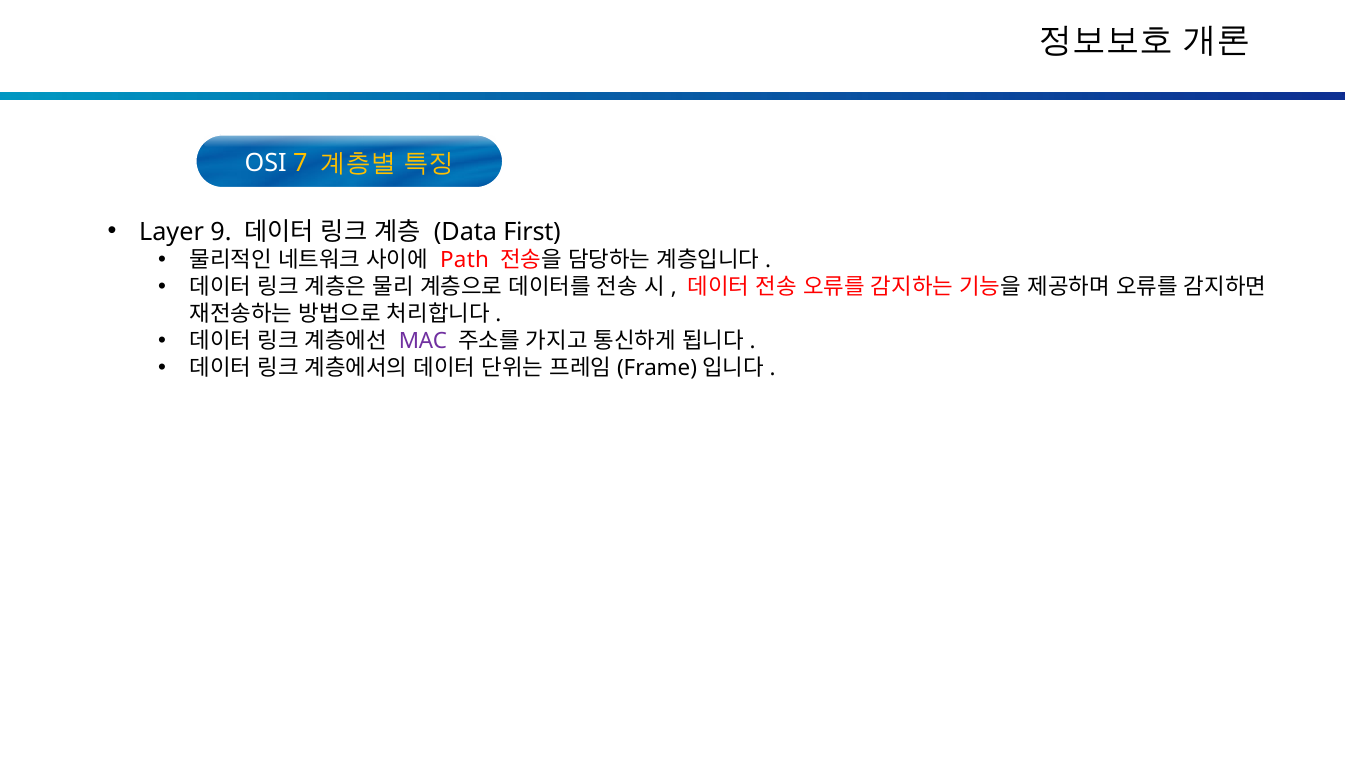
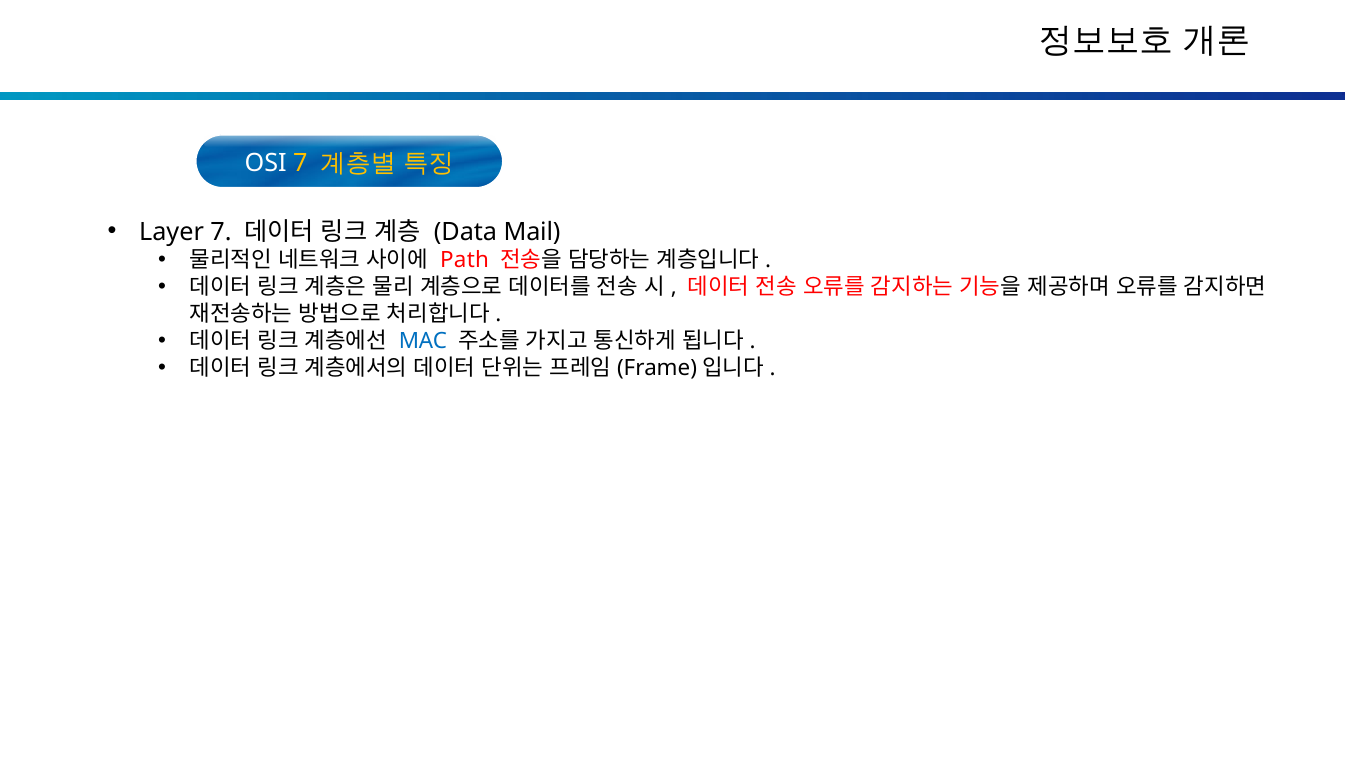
Layer 9: 9 -> 7 (221, 232)
First: First -> Mail (532, 232)
MAC colour: purple -> blue (423, 341)
